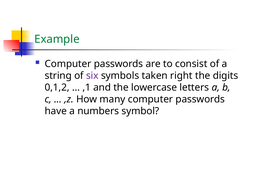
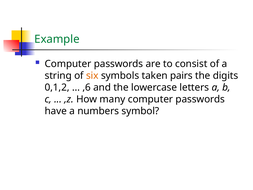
six colour: purple -> orange (92, 76)
right: right -> pairs (181, 76)
,1: ,1 -> ,6 (87, 87)
